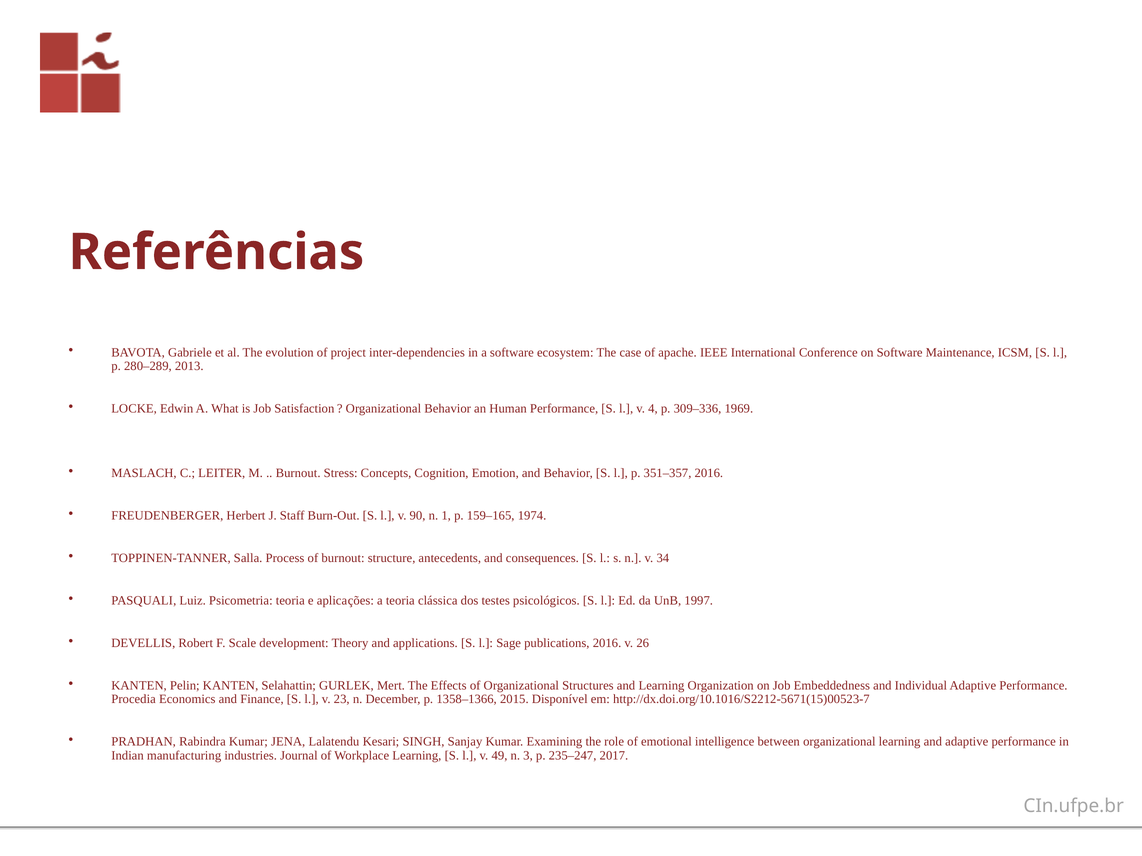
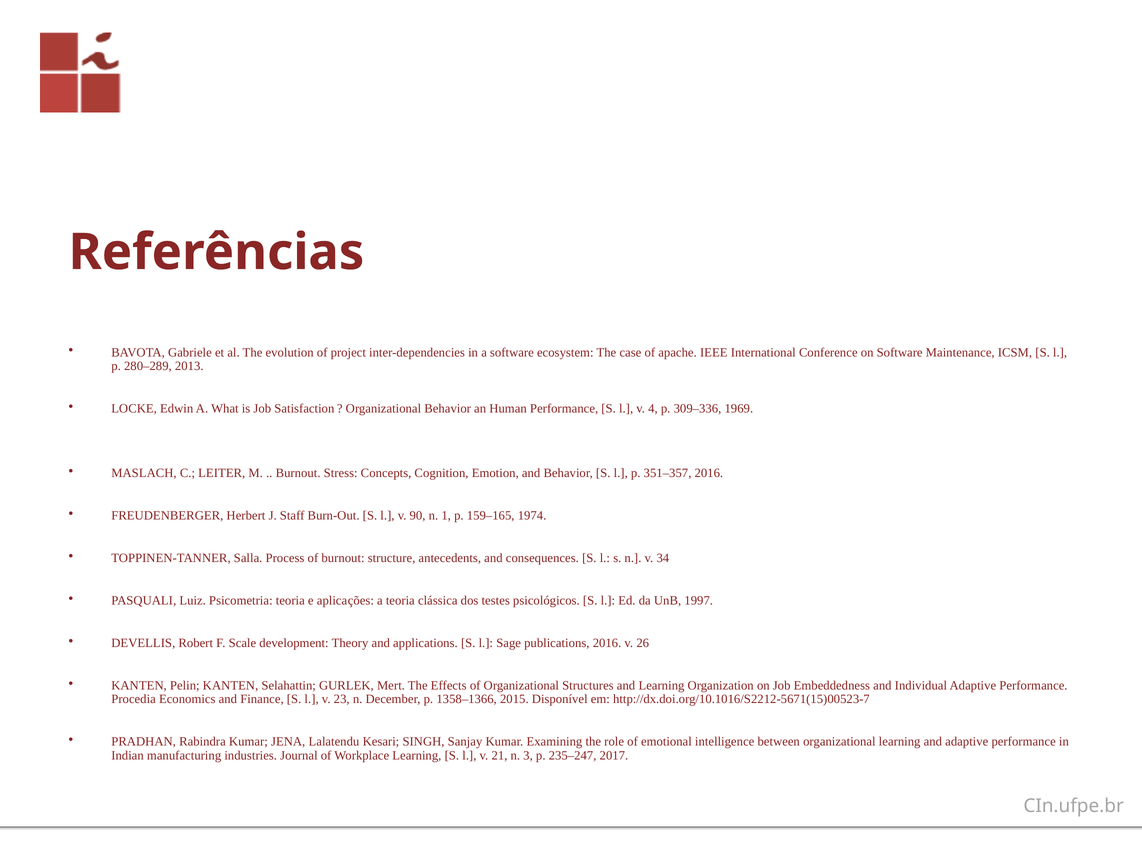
49: 49 -> 21 (499, 756)
